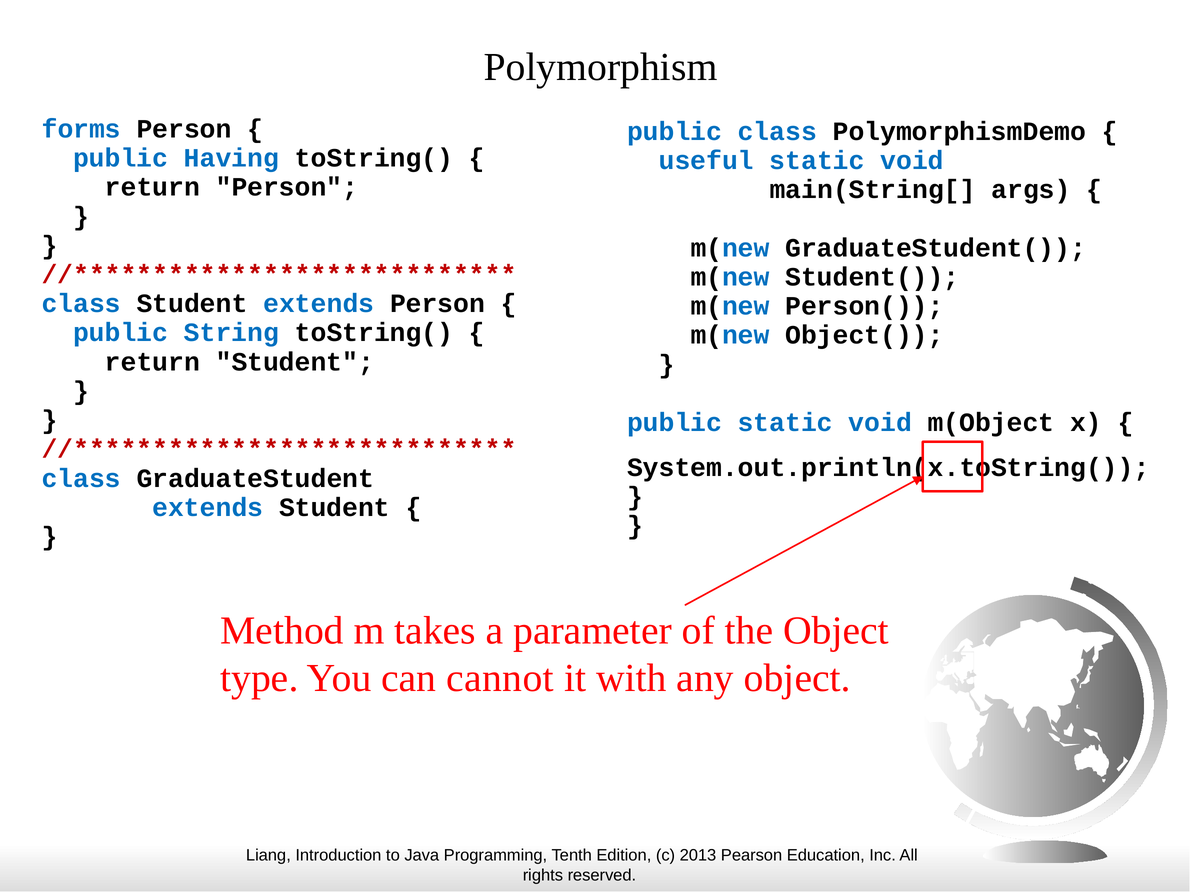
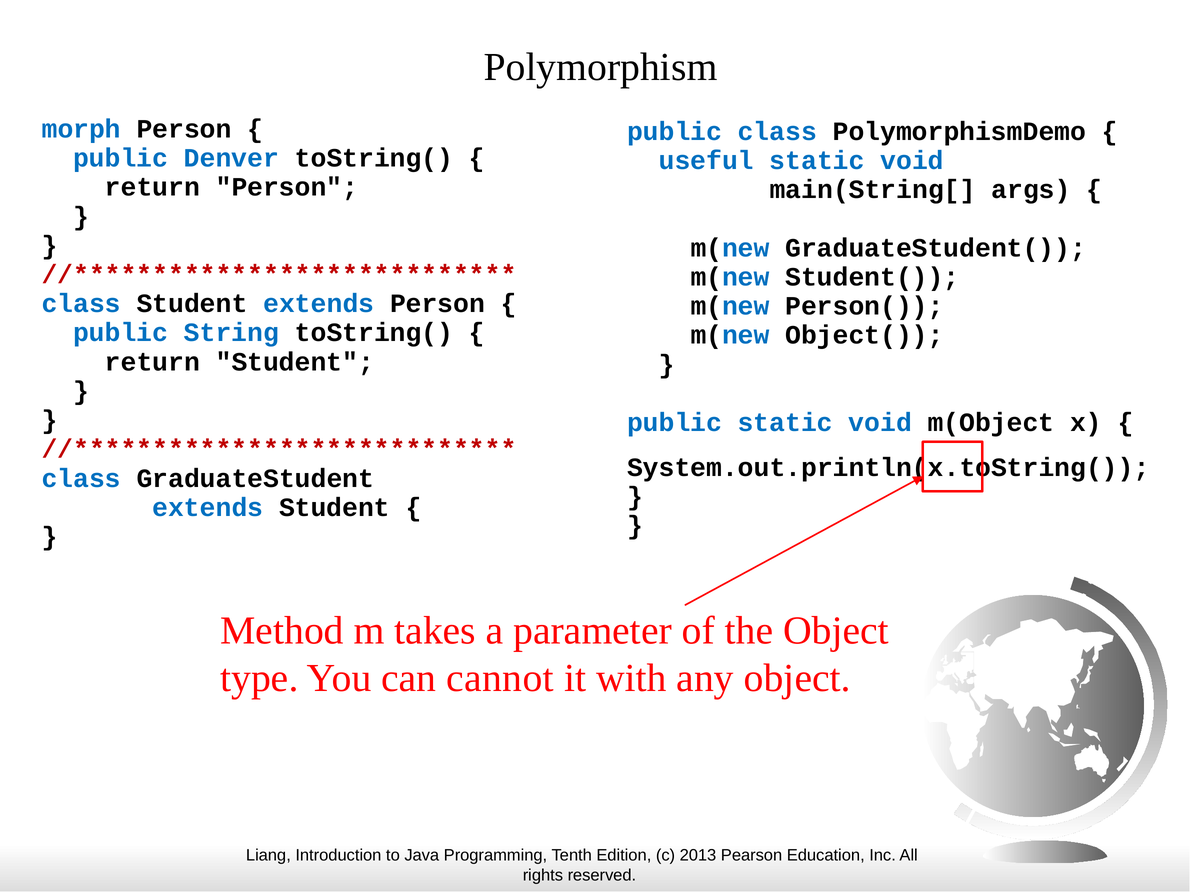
forms: forms -> morph (81, 129)
Having: Having -> Denver (231, 158)
